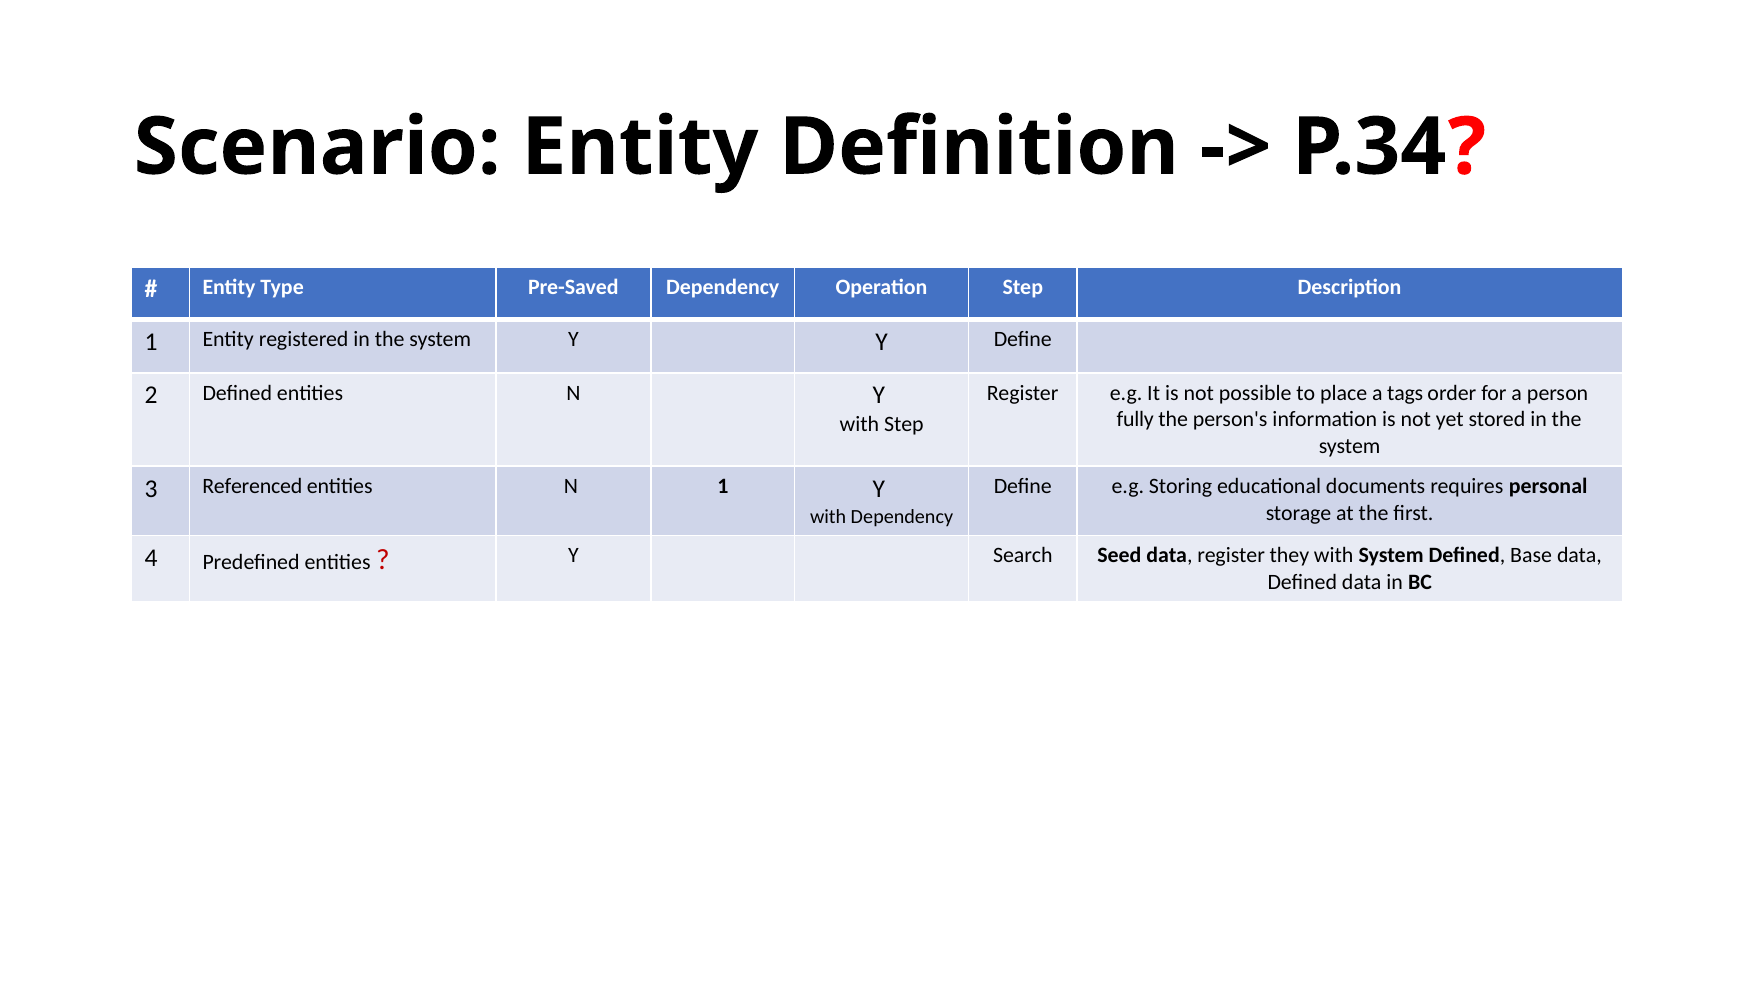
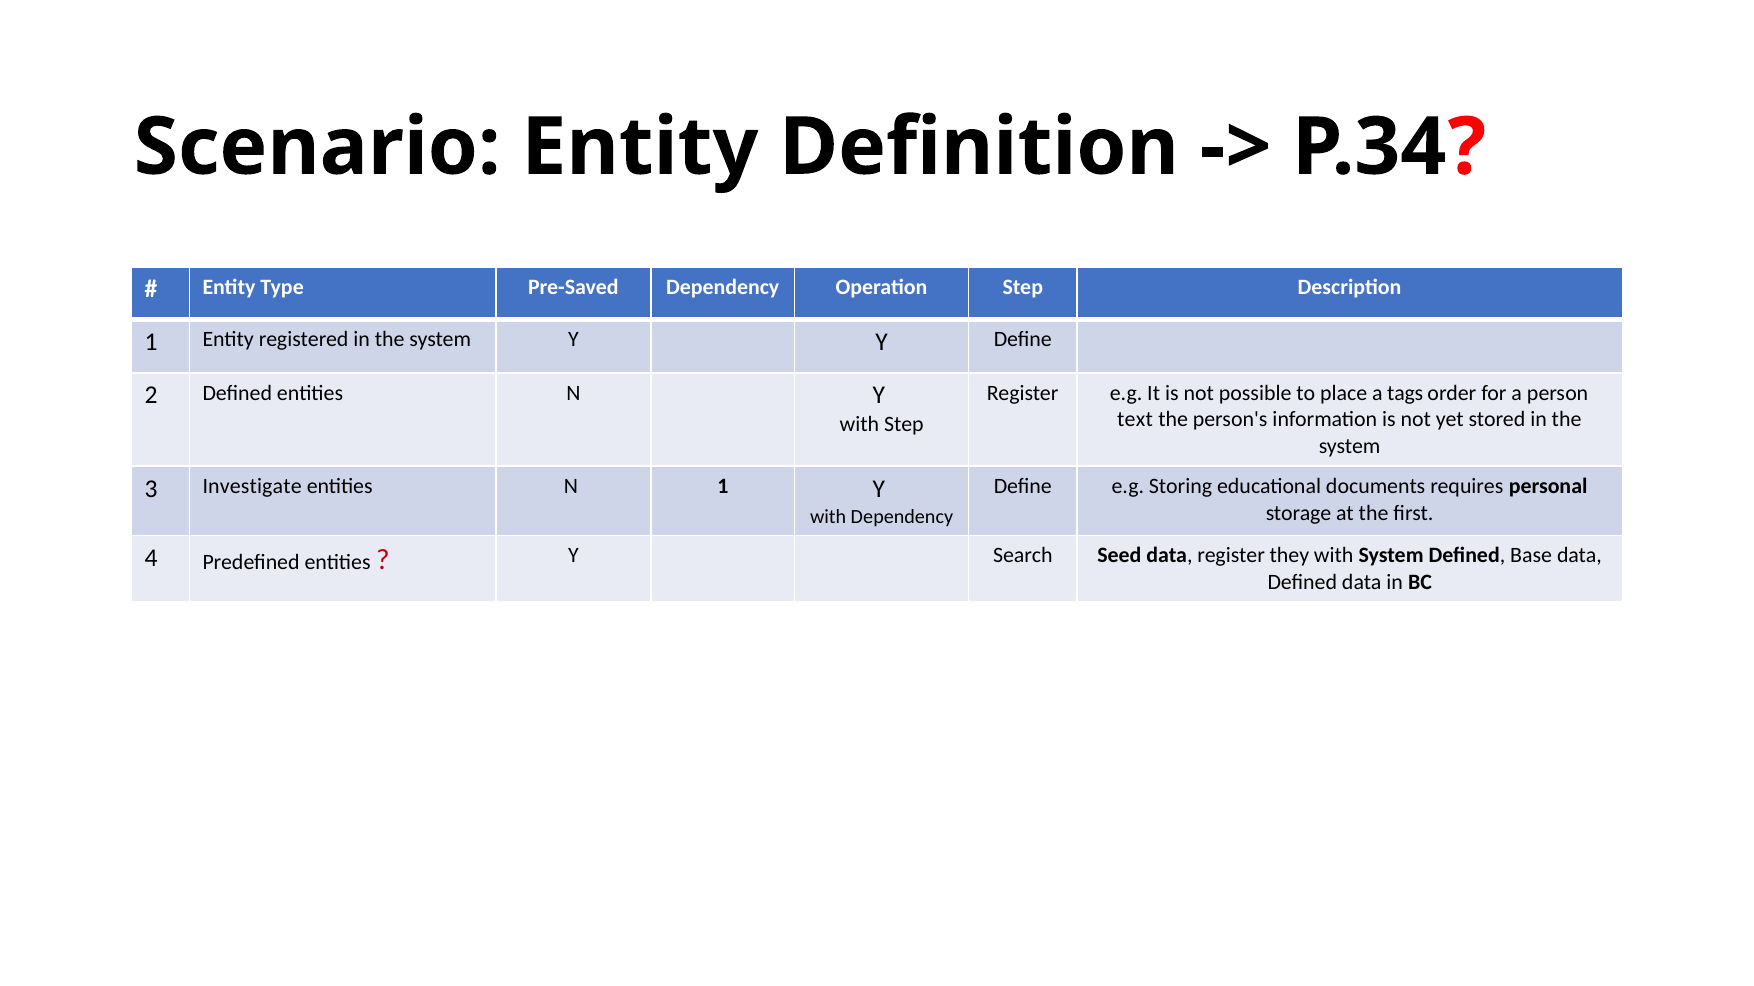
fully: fully -> text (1135, 420)
Referenced: Referenced -> Investigate (252, 487)
